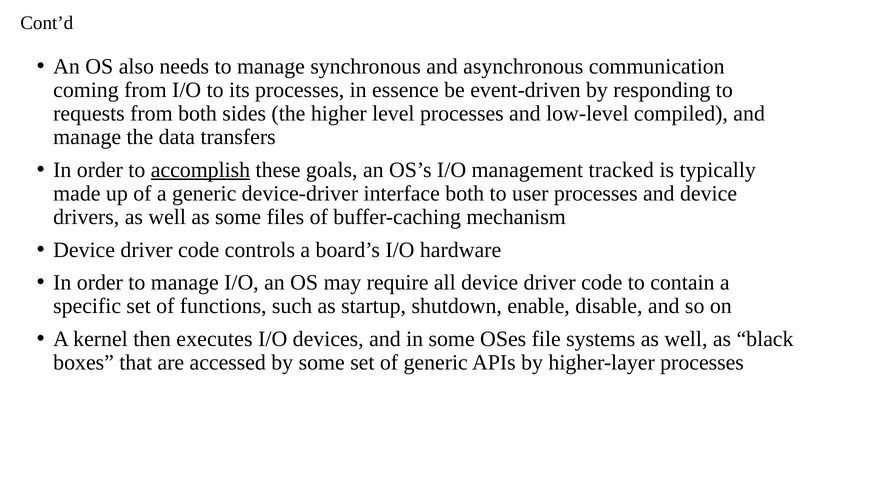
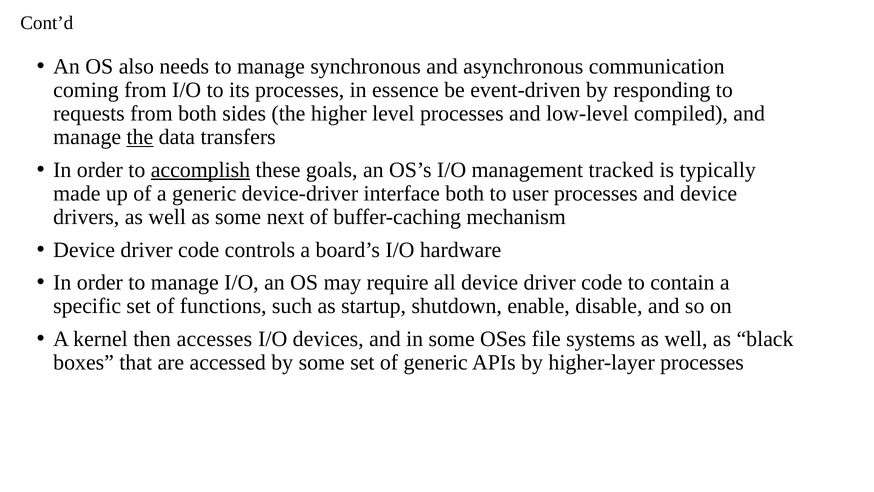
the underline: none -> present (140, 137)
files: files -> next (285, 217)
executes: executes -> accesses (214, 339)
